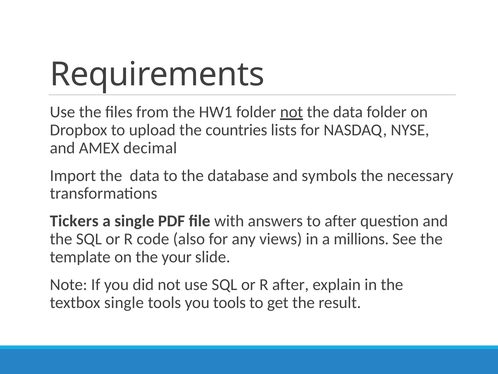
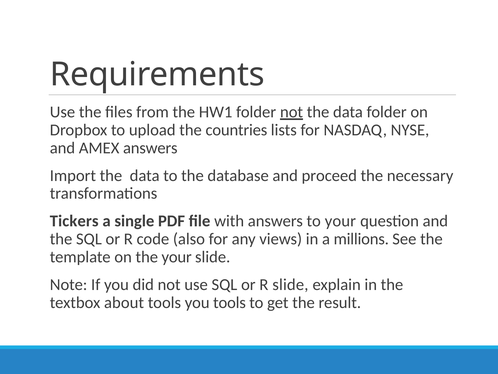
AMEX decimal: decimal -> answers (150, 148)
symbols: symbols -> proceed (329, 175)
to after: after -> your (340, 221)
R after: after -> slide (290, 284)
textbox single: single -> about (124, 302)
